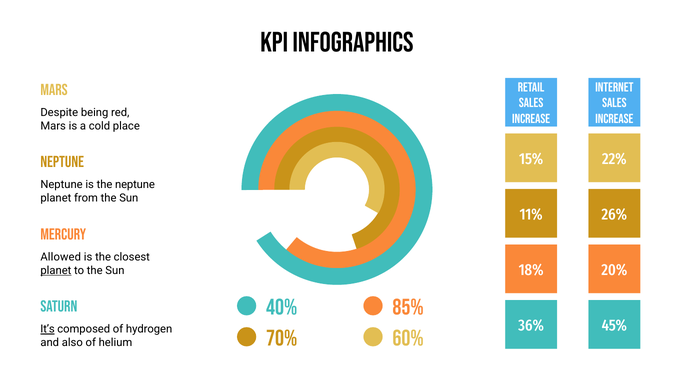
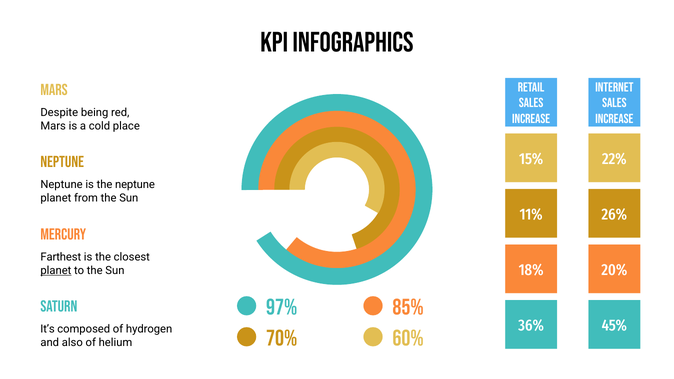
Allowed: Allowed -> Farthest (61, 257)
40%: 40% -> 97% (282, 307)
It’s underline: present -> none (48, 329)
